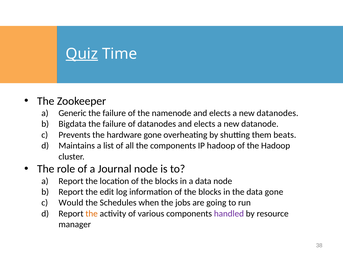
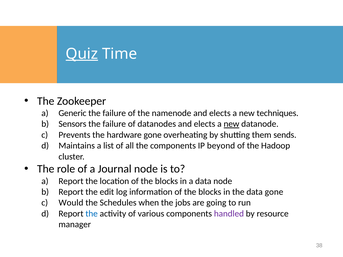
new datanodes: datanodes -> techniques (278, 113)
Bigdata: Bigdata -> Sensors (72, 124)
new underline: none -> present (231, 124)
beats: beats -> sends (285, 135)
IP hadoop: hadoop -> beyond (221, 146)
the colour: orange -> blue (92, 214)
